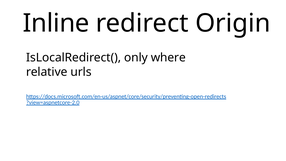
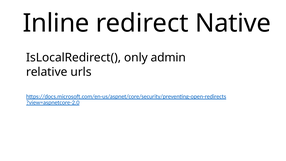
Origin: Origin -> Native (233, 23)
where: where -> admin (168, 58)
